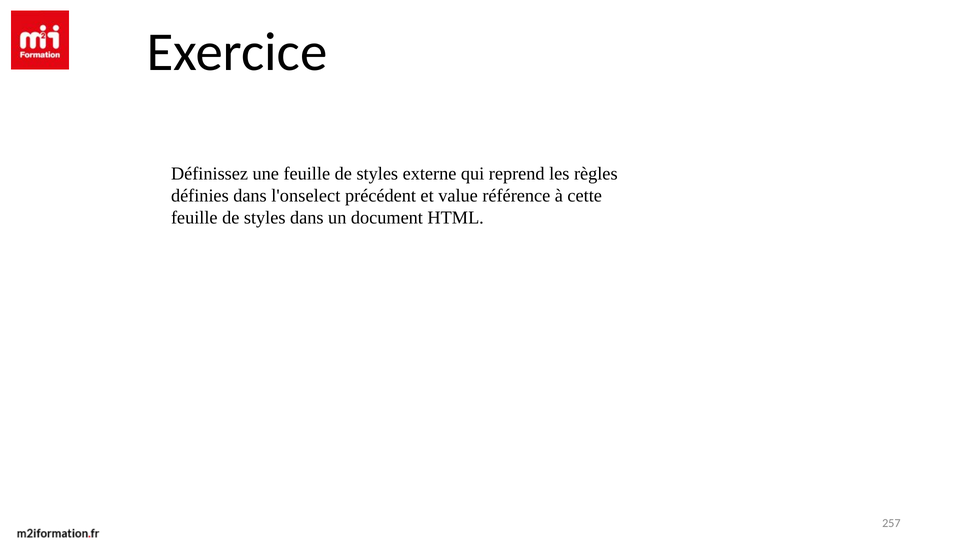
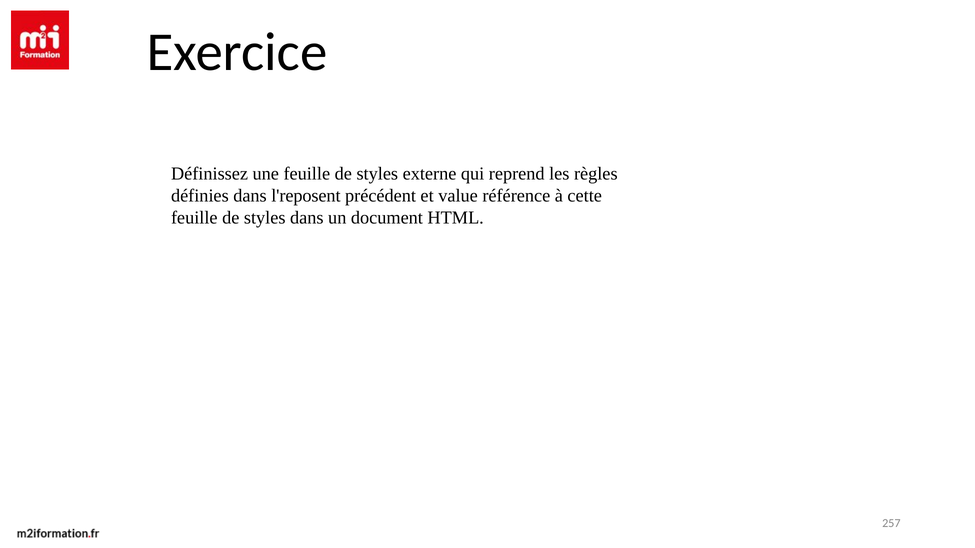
l'onselect: l'onselect -> l'reposent (306, 196)
